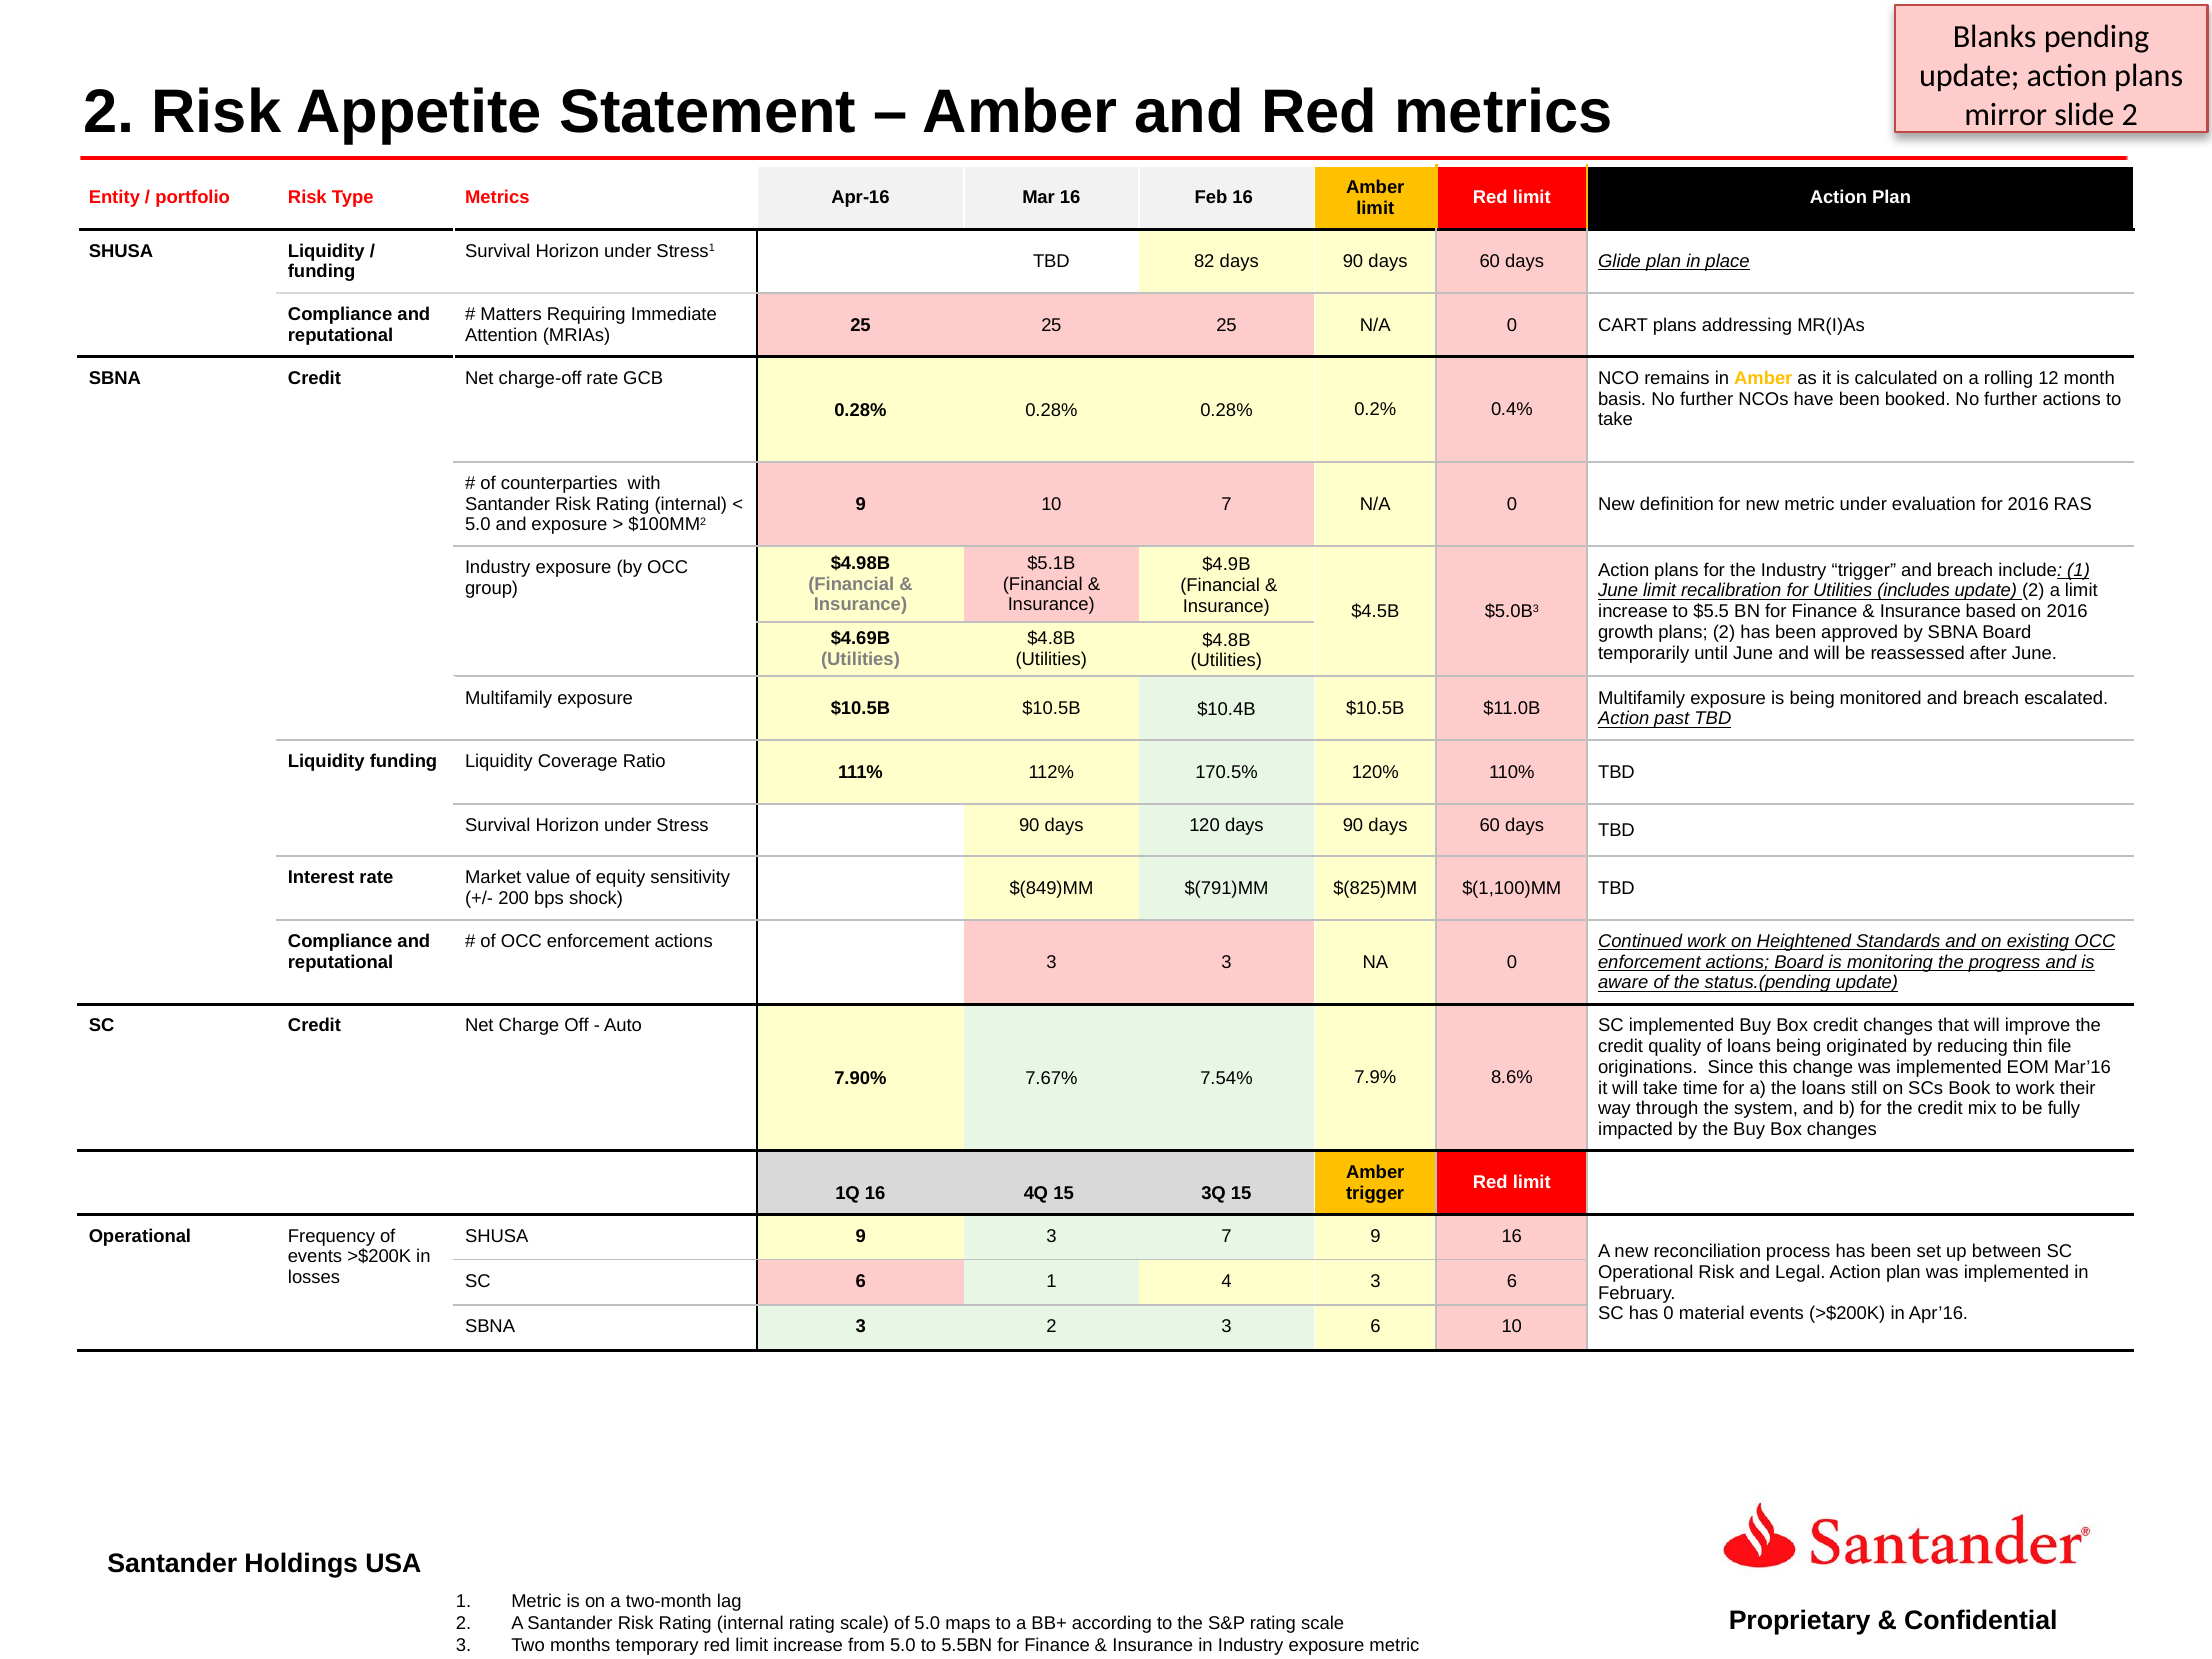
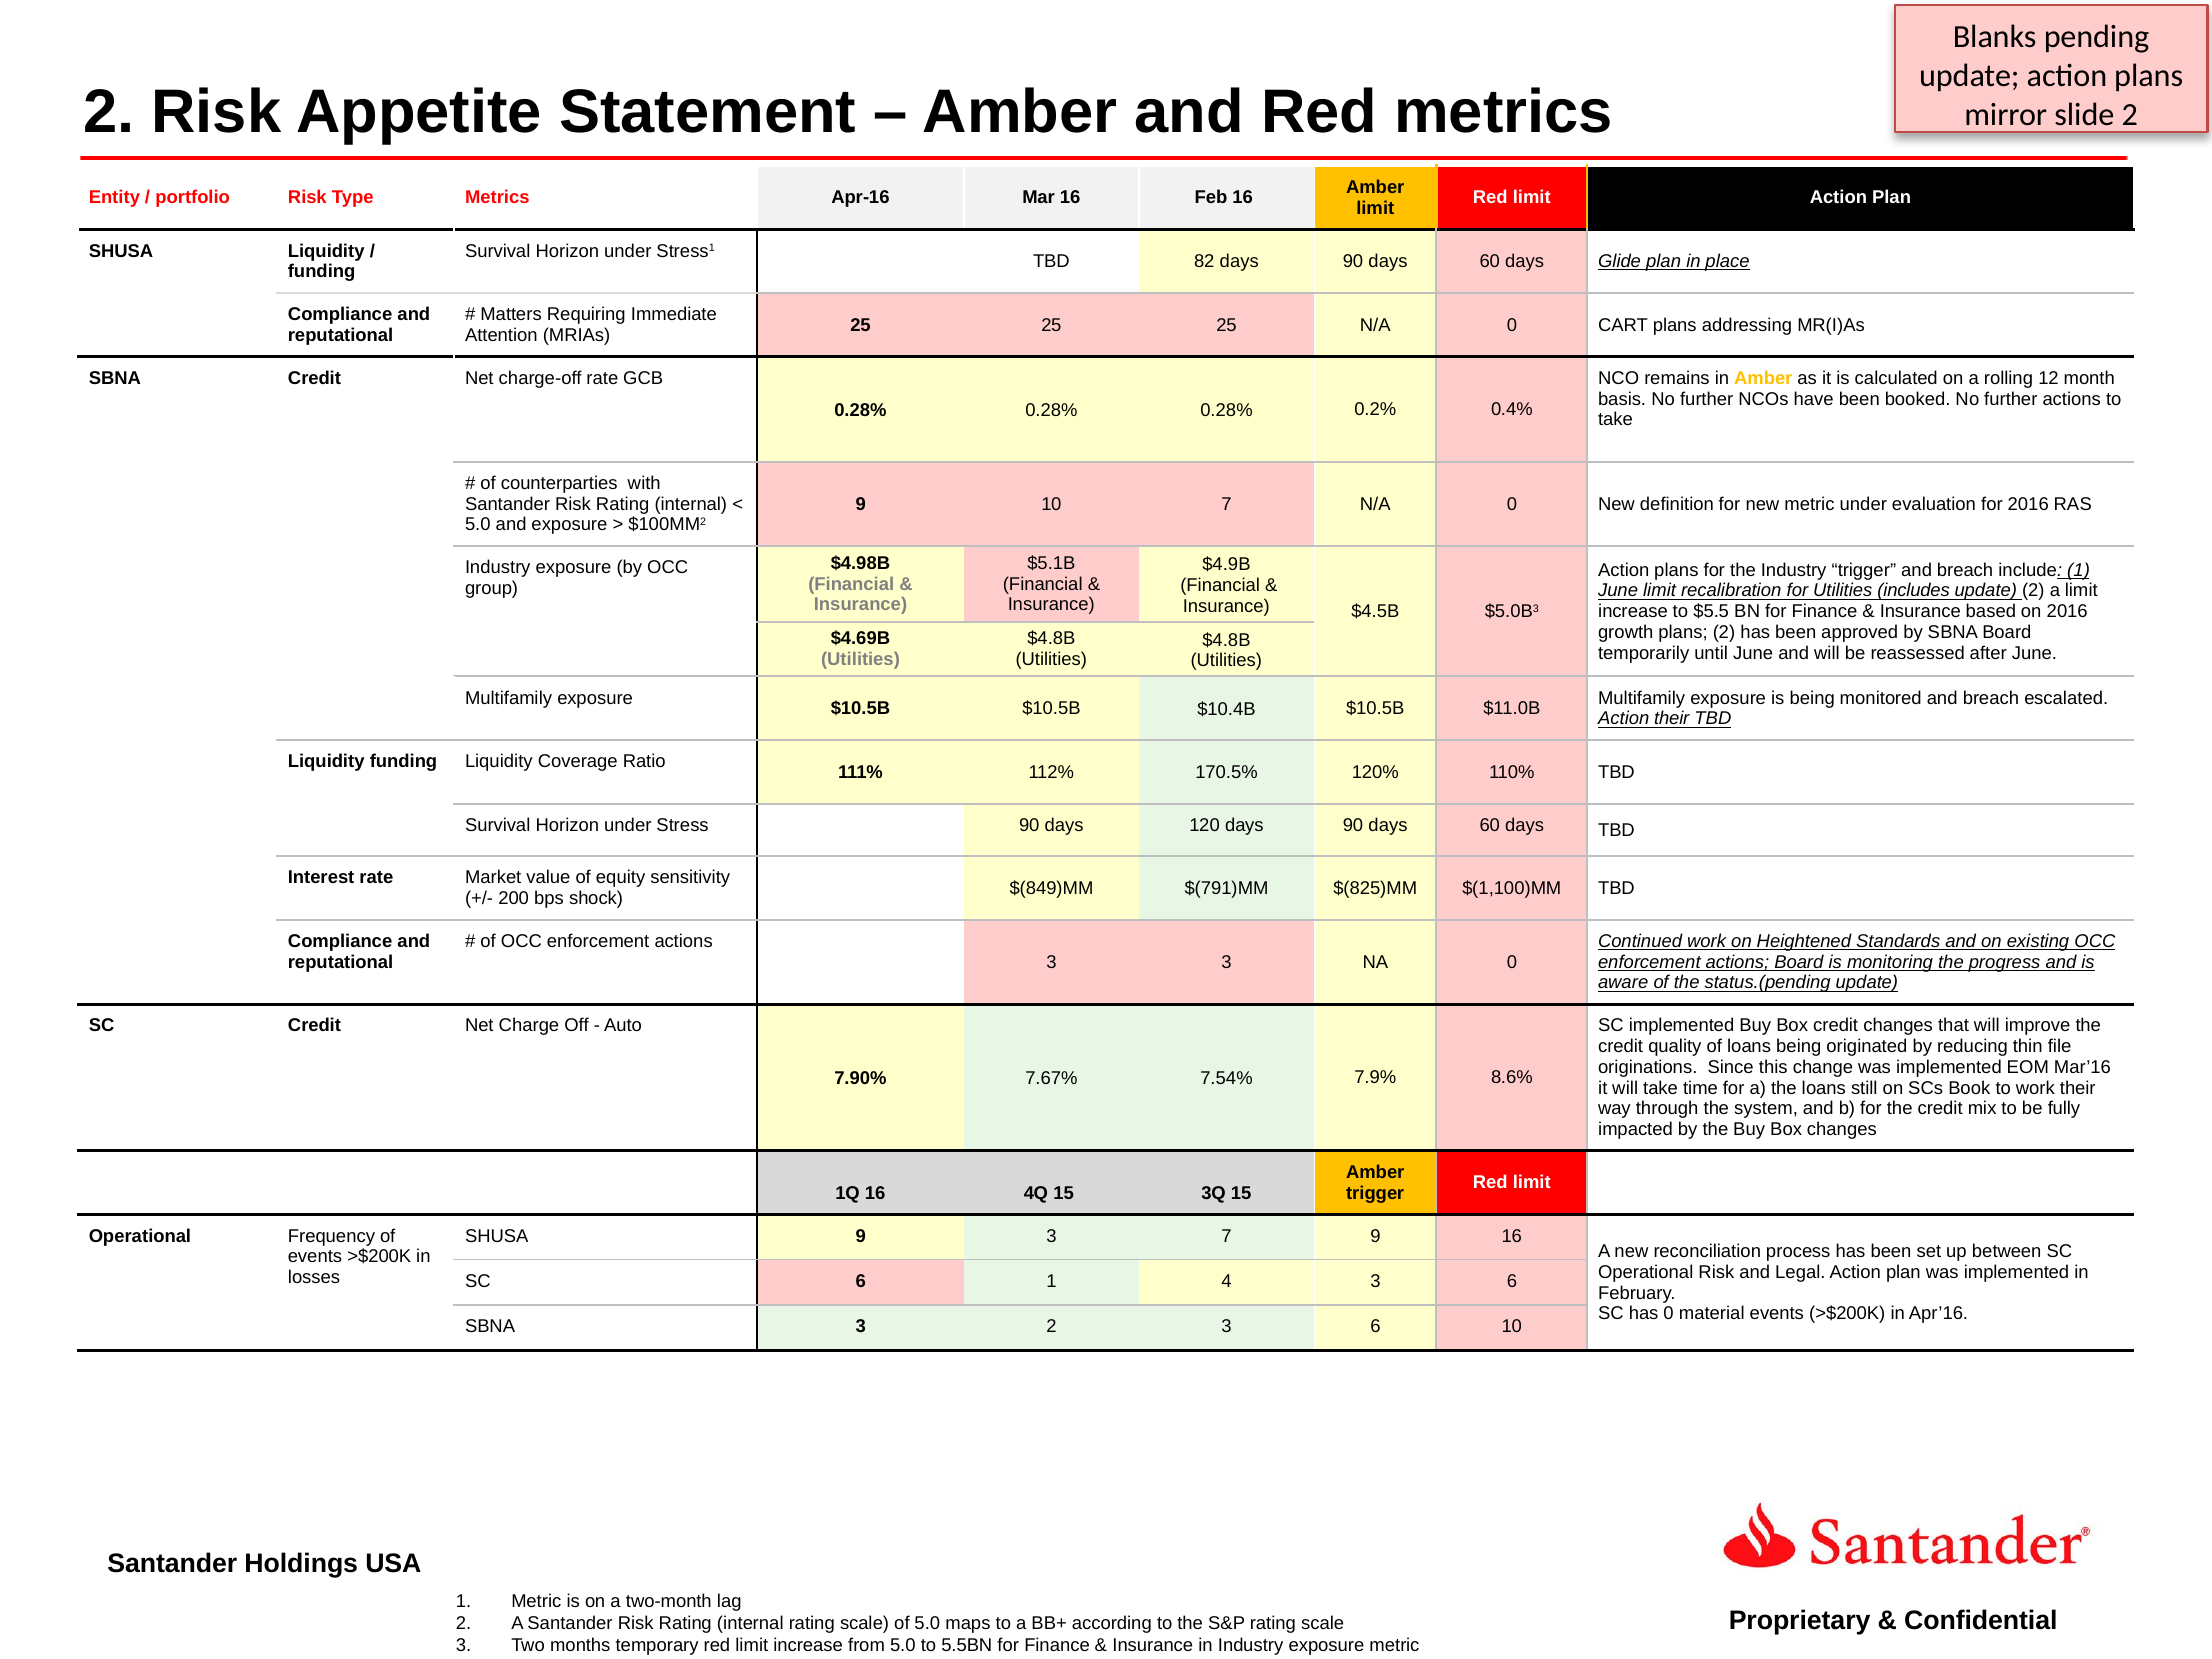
Action past: past -> their (1672, 719)
